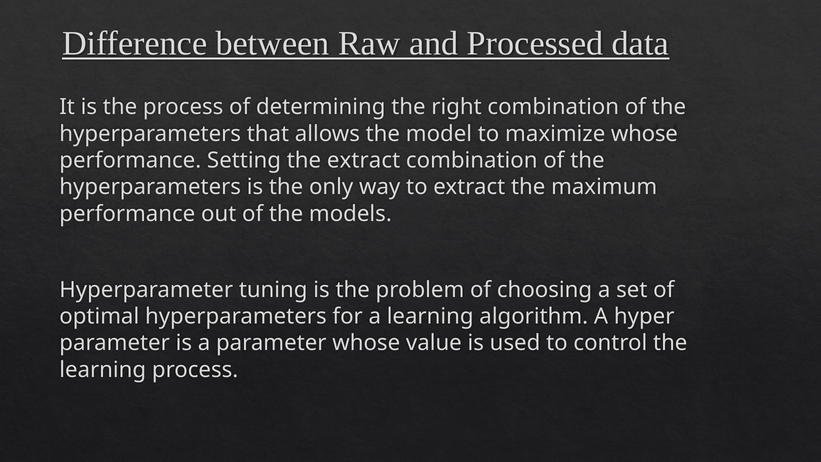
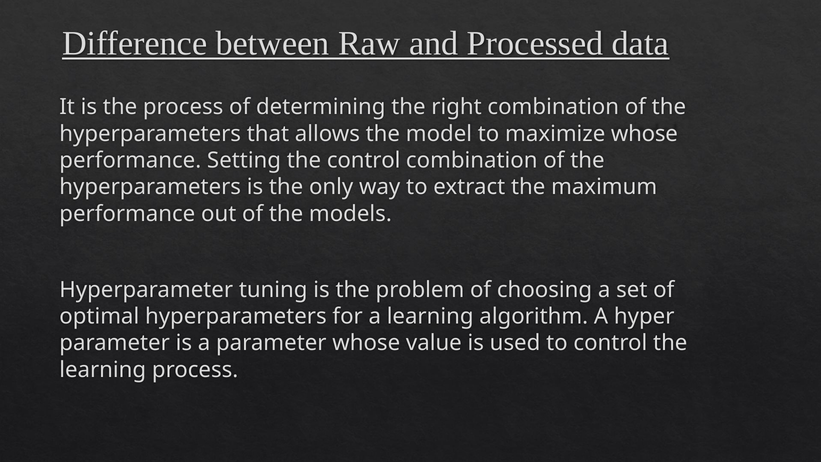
the extract: extract -> control (364, 160)
